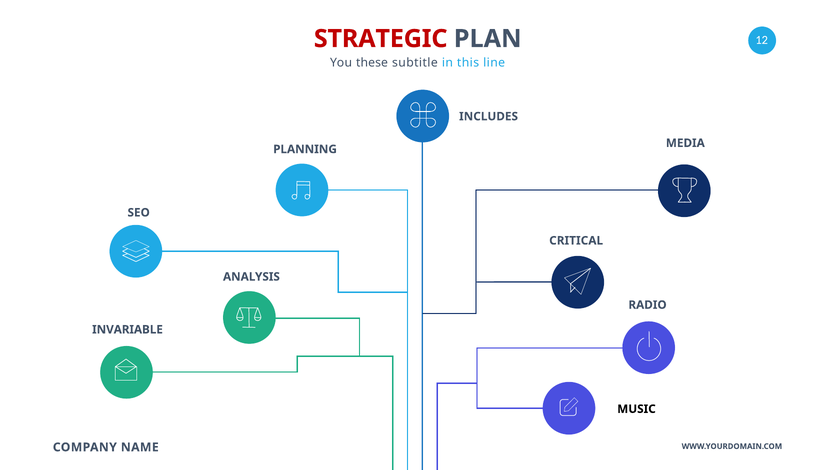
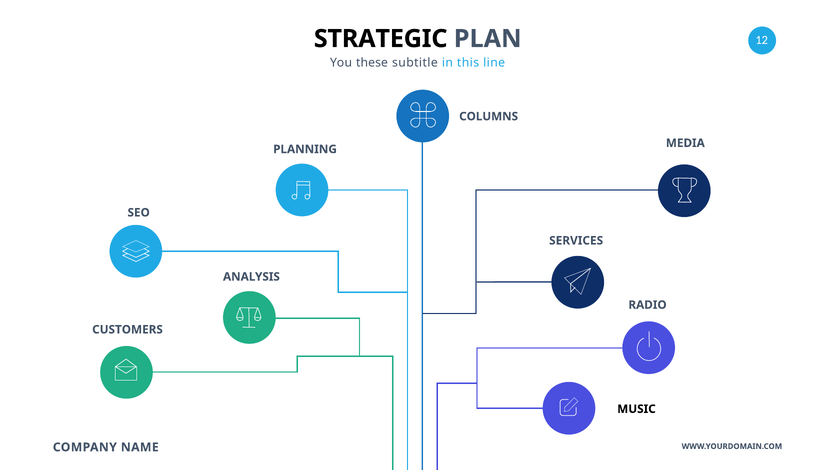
STRATEGIC colour: red -> black (381, 39)
INCLUDES: INCLUDES -> COLUMNS (489, 116)
CRITICAL: CRITICAL -> SERVICES (576, 241)
INVARIABLE: INVARIABLE -> CUSTOMERS (127, 329)
